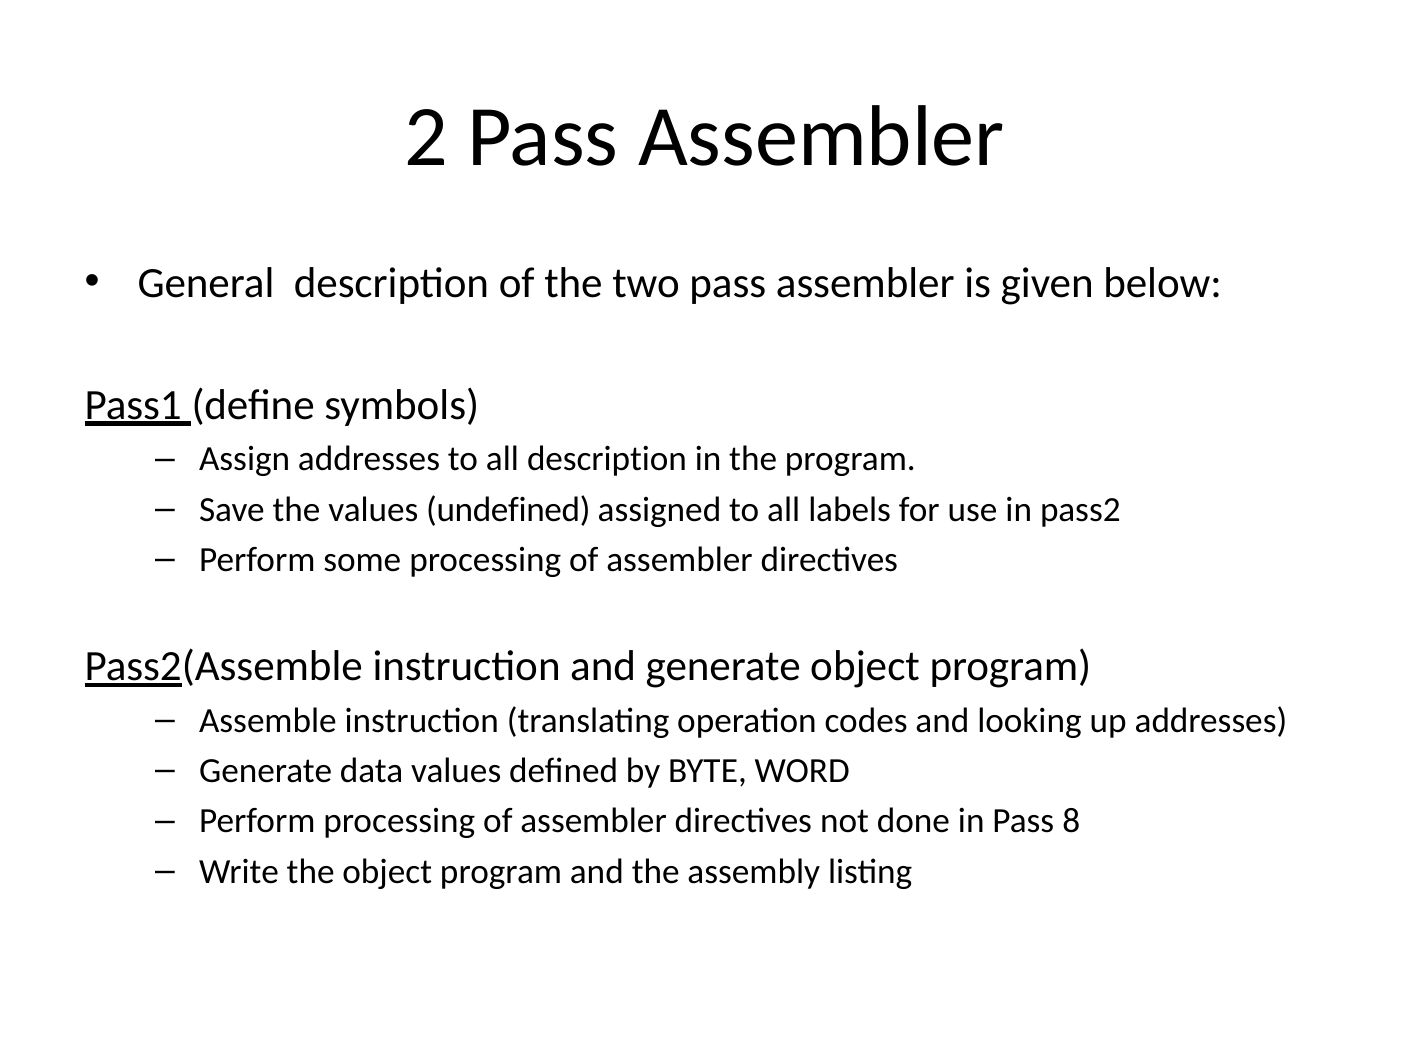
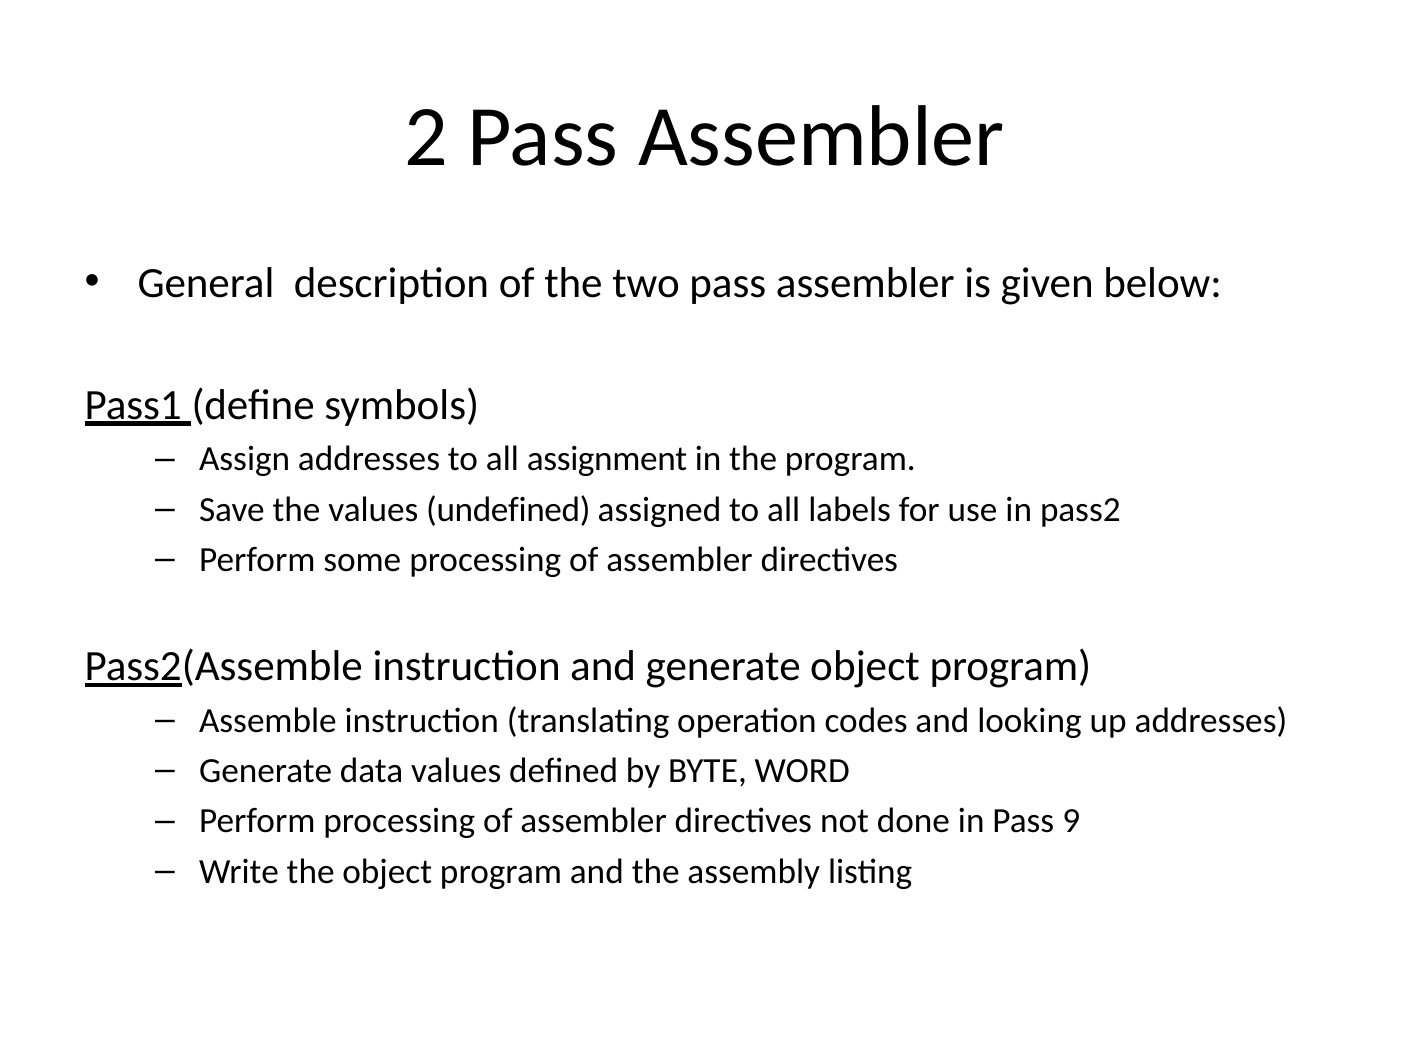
all description: description -> assignment (607, 459)
8: 8 -> 9 (1071, 821)
